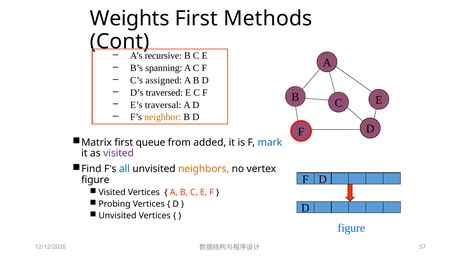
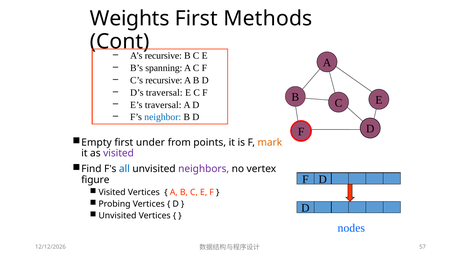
C’s assigned: assigned -> recursive (164, 80)
D’s traversed: traversed -> traversal (164, 93)
neighbor colour: orange -> blue (163, 117)
Matrix: Matrix -> Empty (97, 143)
queue: queue -> under (150, 143)
added: added -> points (210, 143)
mark colour: blue -> orange (270, 143)
neighbors colour: orange -> purple (204, 169)
figure: figure -> nodes (351, 228)
